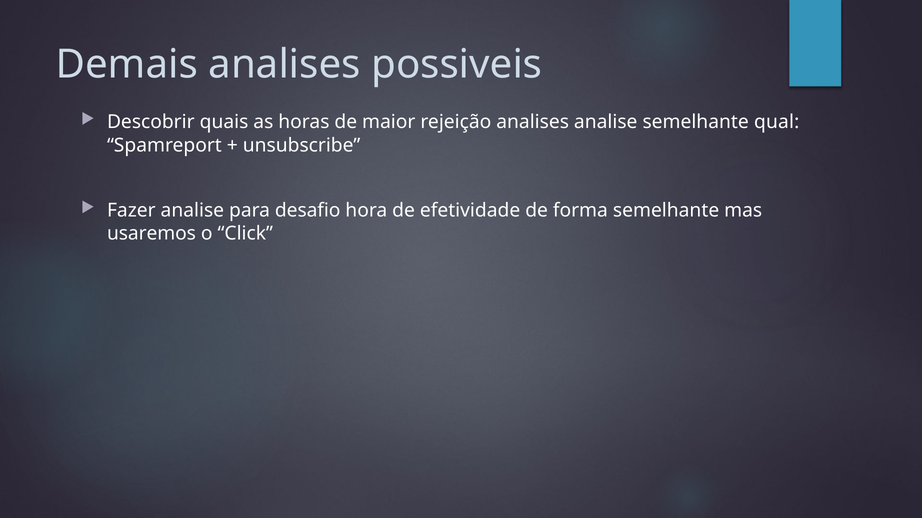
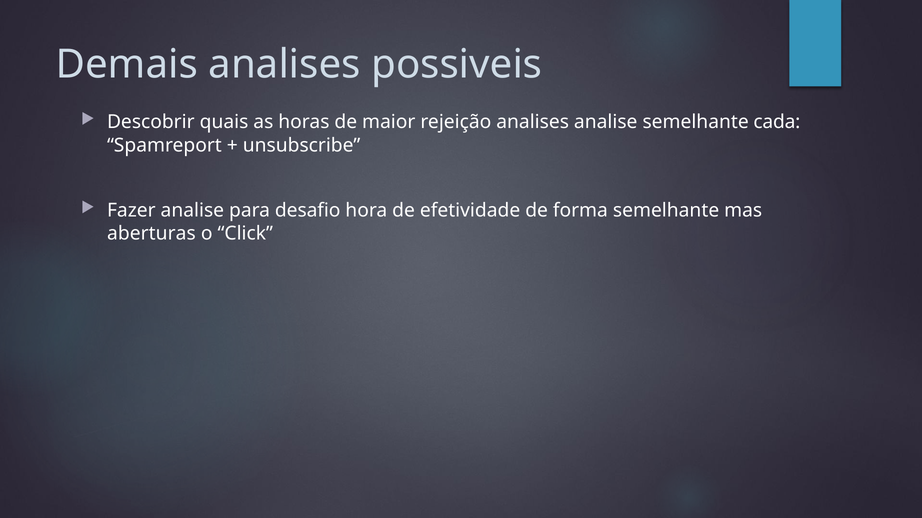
qual: qual -> cada (777, 122)
usaremos: usaremos -> aberturas (151, 234)
